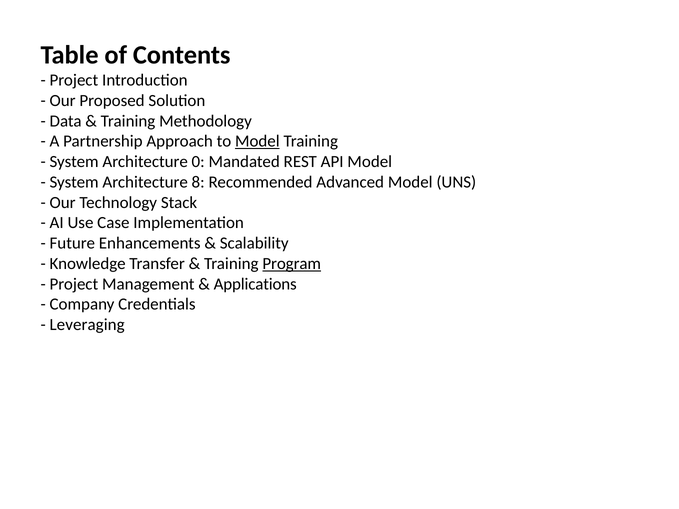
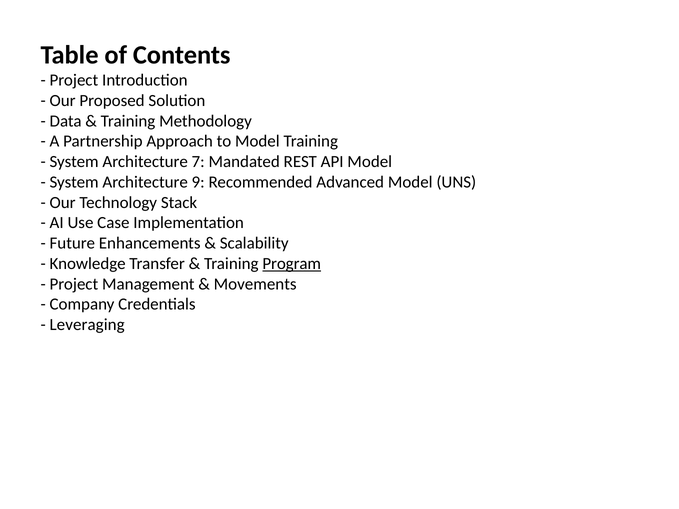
Model underline: present -> none (257, 141)
0: 0 -> 7 (198, 162)
8: 8 -> 9 (198, 182)
Applications: Applications -> Movements (255, 284)
